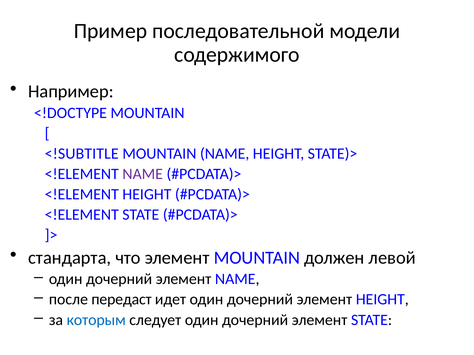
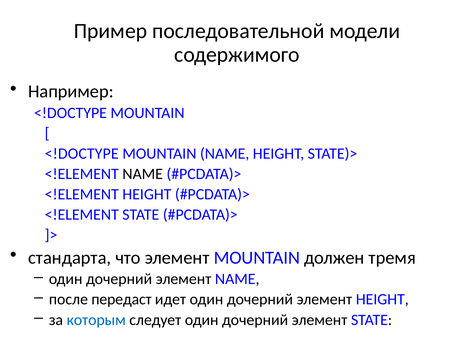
<!SUBTITLE: <!SUBTITLE -> <!DOCTYPE (82, 154)
NAME colour: purple -> black (143, 174)
левой: левой -> тремя (392, 258)
